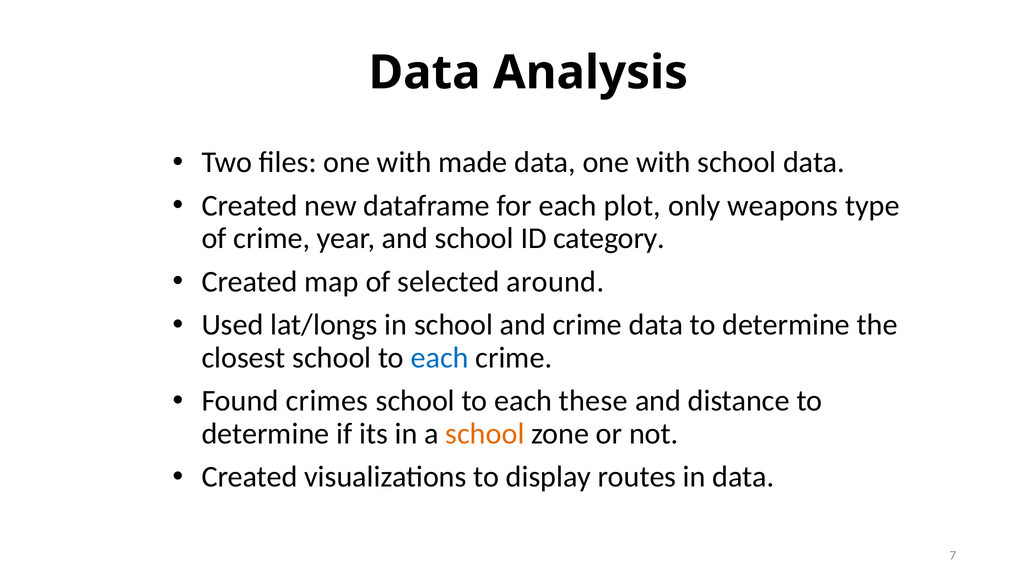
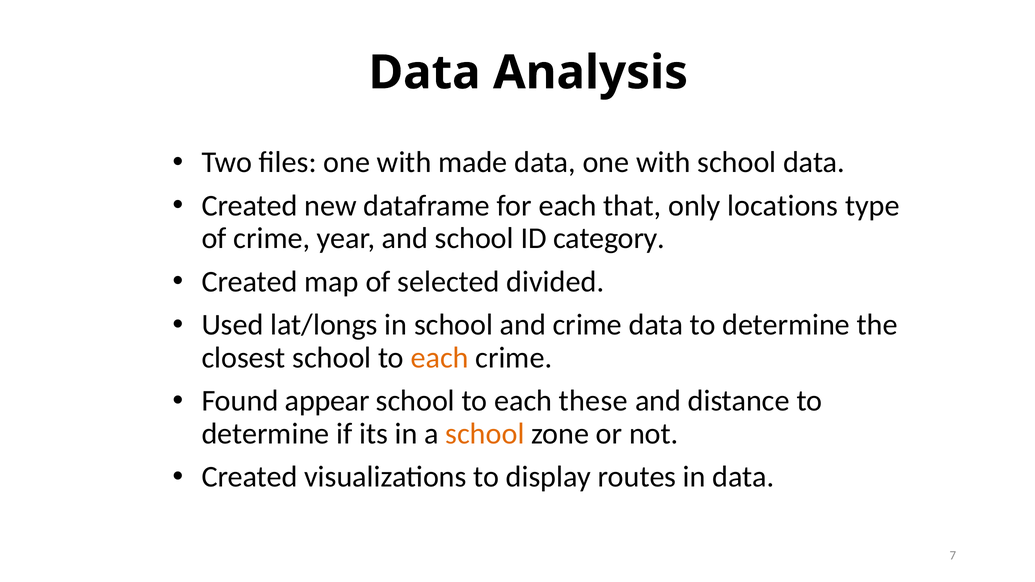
plot: plot -> that (632, 206)
weapons: weapons -> locations (783, 206)
around: around -> divided (555, 282)
each colour: blue -> orange (440, 358)
crimes: crimes -> appear (327, 401)
